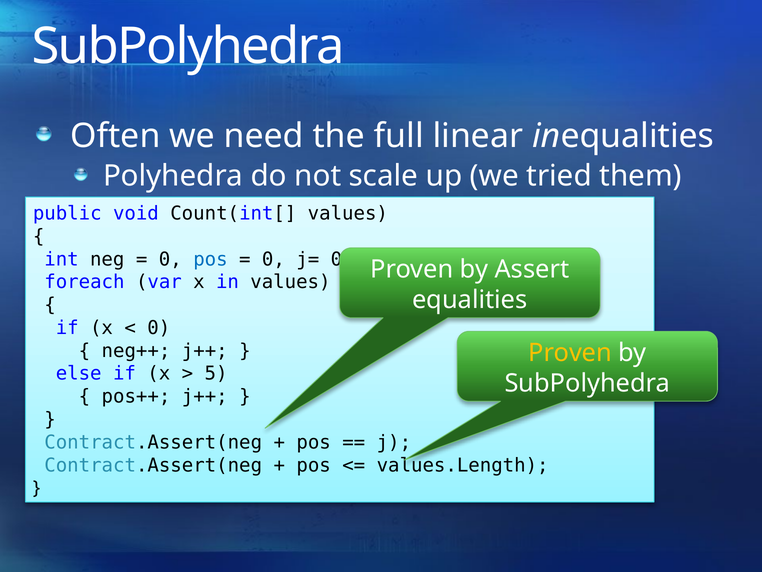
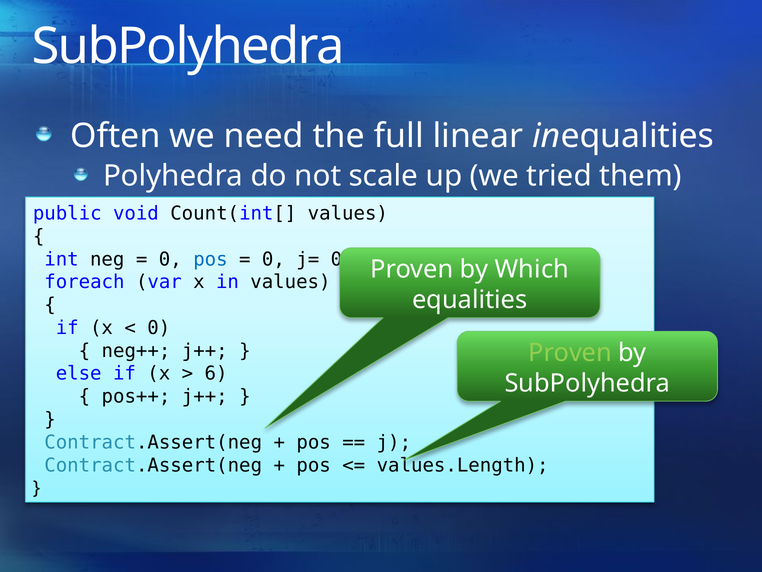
Assert: Assert -> Which (532, 269)
Proven colour: yellow -> light green (570, 352)
5: 5 -> 6 (216, 373)
